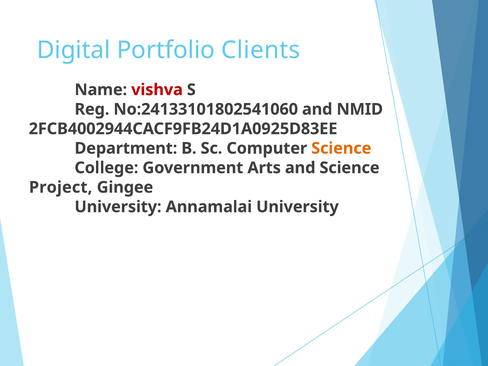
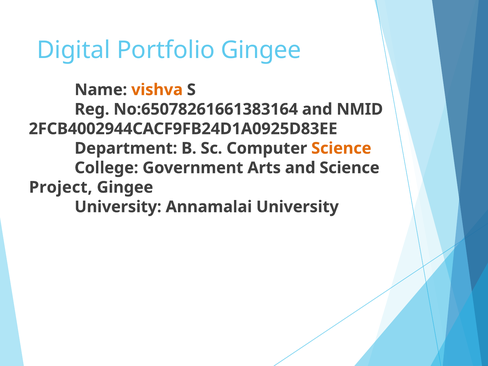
Portfolio Clients: Clients -> Gingee (261, 50)
vishva colour: red -> orange (157, 90)
No:24133101802541060: No:24133101802541060 -> No:65078261661383164 (206, 109)
